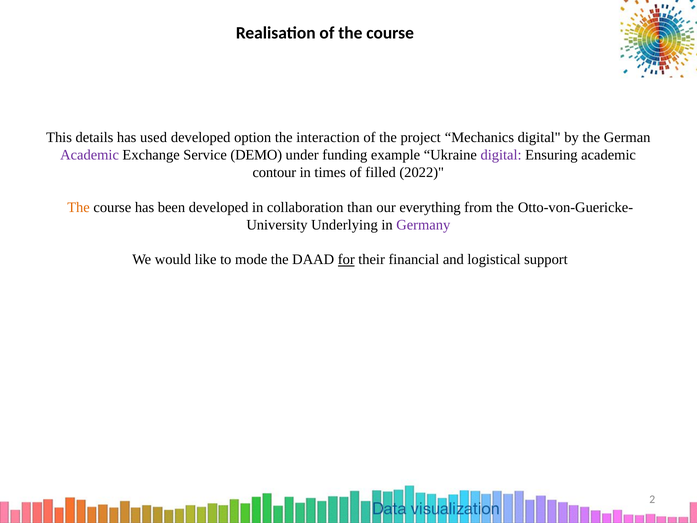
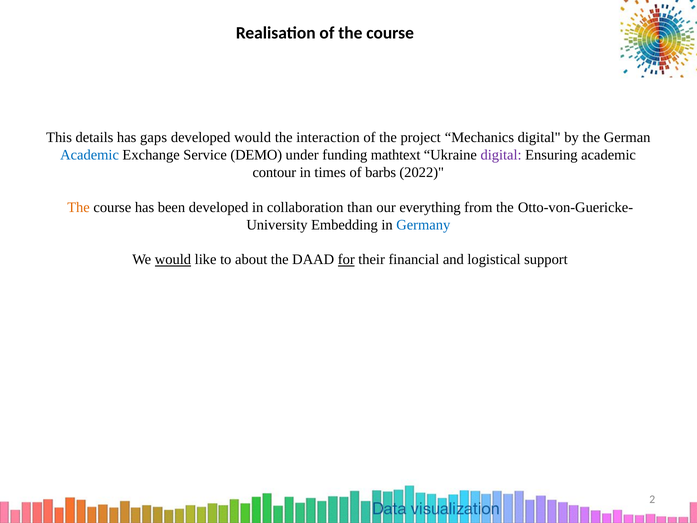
used: used -> gaps (154, 138)
developed option: option -> would (253, 138)
Academic colour: purple -> blue (90, 155)
example: example -> mathtext (396, 155)
filled: filled -> barbs (381, 172)
Underlying: Underlying -> Embedding (344, 225)
Germany colour: purple -> blue (423, 225)
would underline: none -> present (173, 259)
mode: mode -> about (251, 259)
